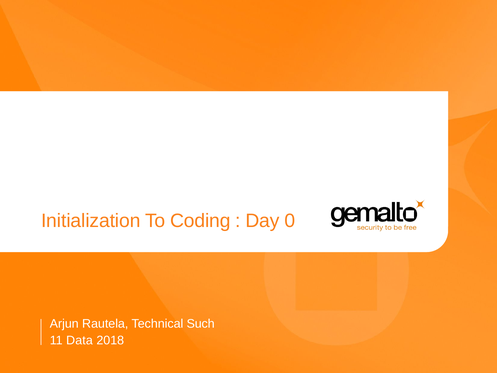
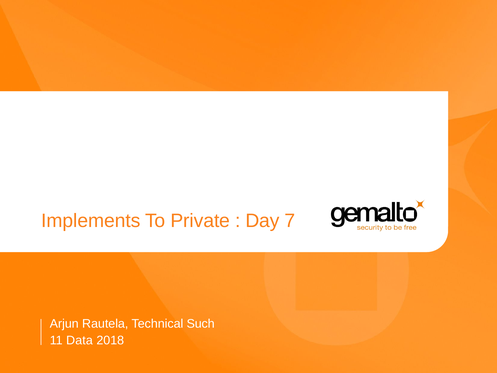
Initialization: Initialization -> Implements (91, 221)
Coding: Coding -> Private (200, 221)
0: 0 -> 7 (290, 221)
